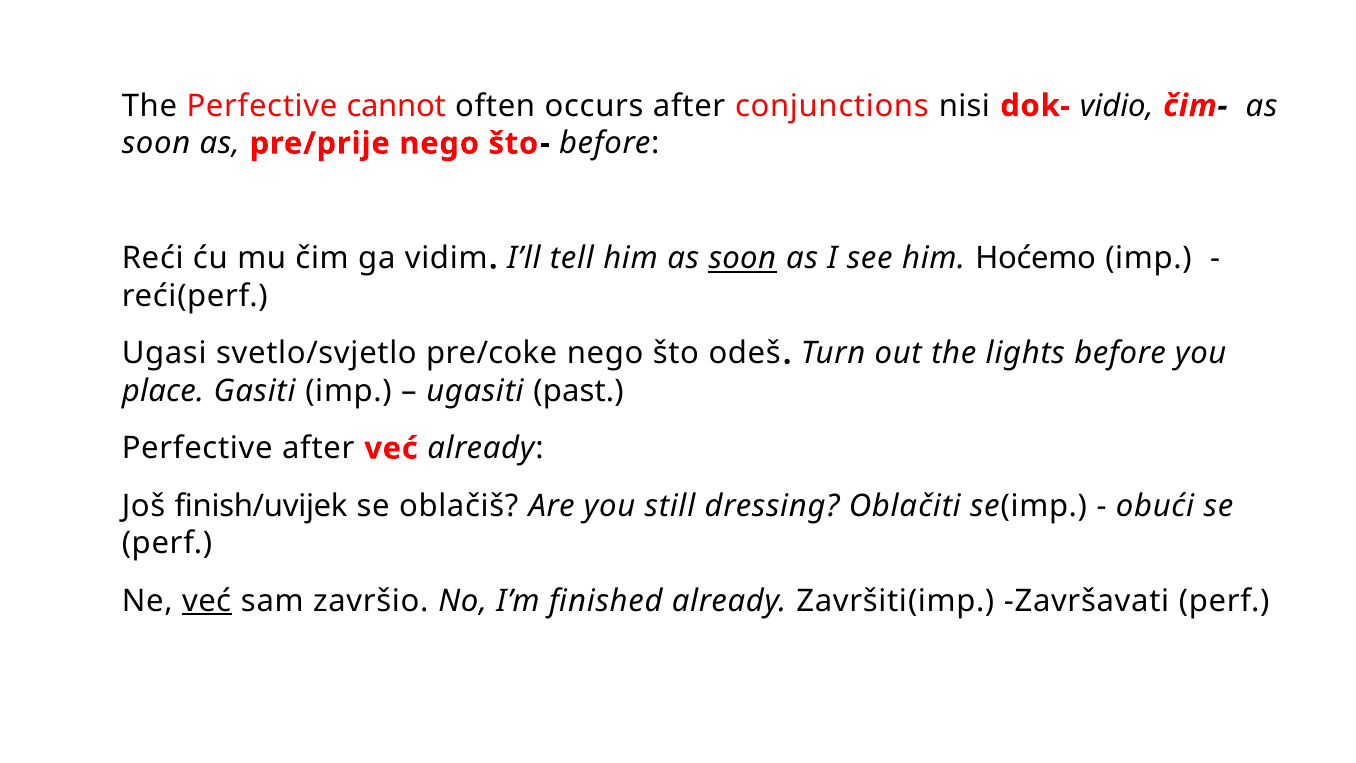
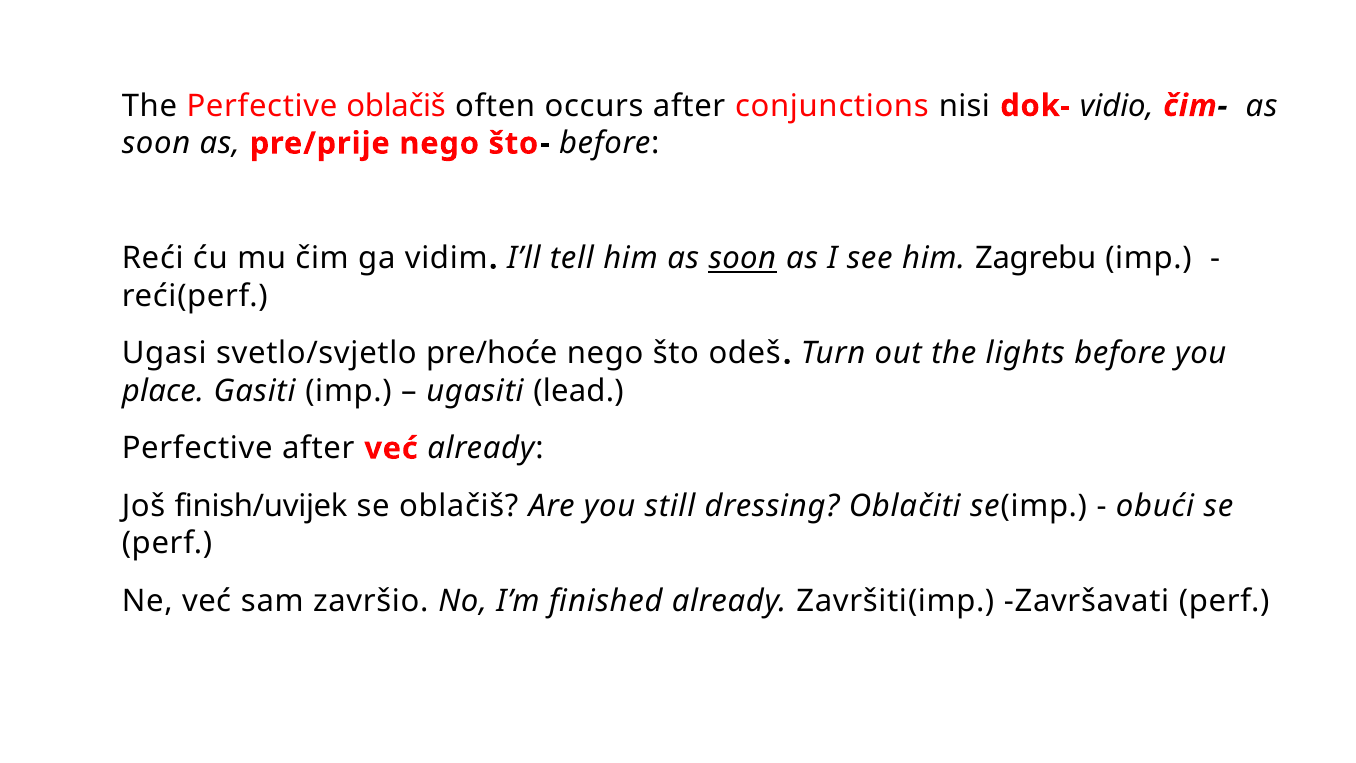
Perfective cannot: cannot -> oblačiš (396, 106)
Hoćemo: Hoćemo -> Zagrebu (1036, 258)
pre/coke: pre/coke -> pre/hoće (492, 353)
past: past -> lead (578, 391)
već underline: present -> none (207, 601)
